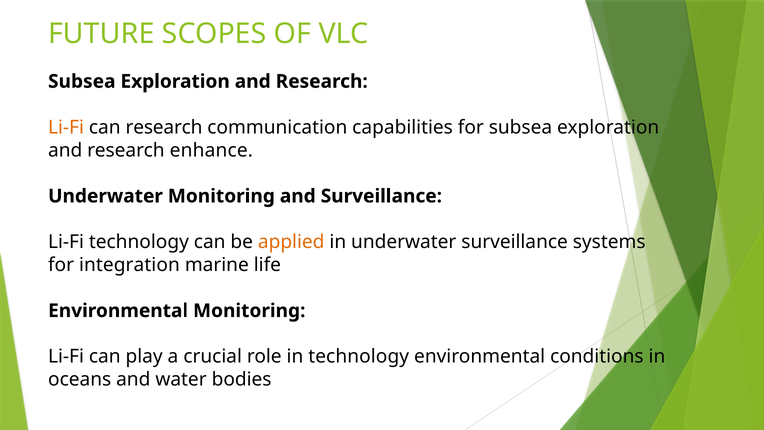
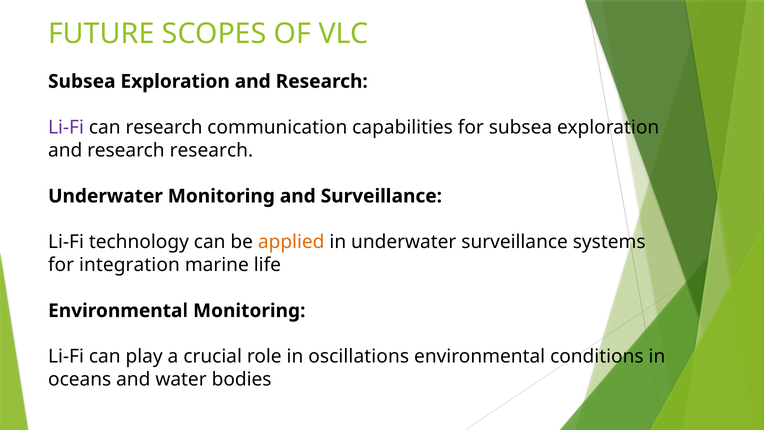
Li-Fi colour: orange -> purple (66, 127)
research enhance: enhance -> research (211, 150)
in technology: technology -> oscillations (359, 356)
